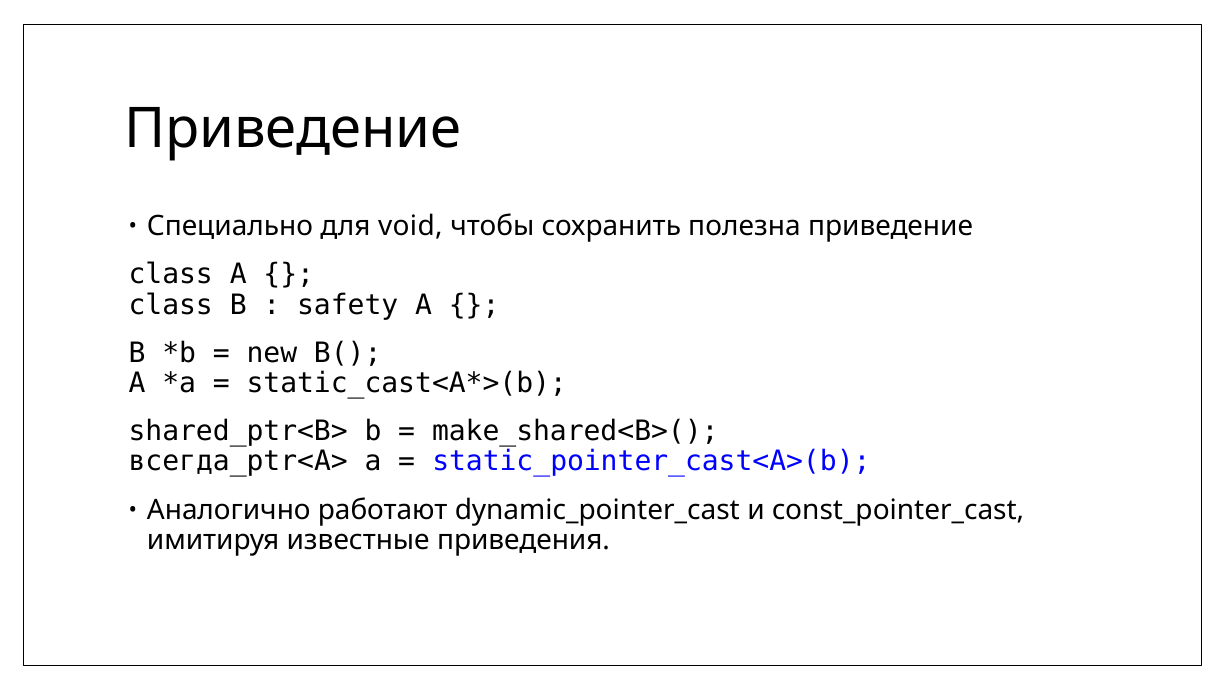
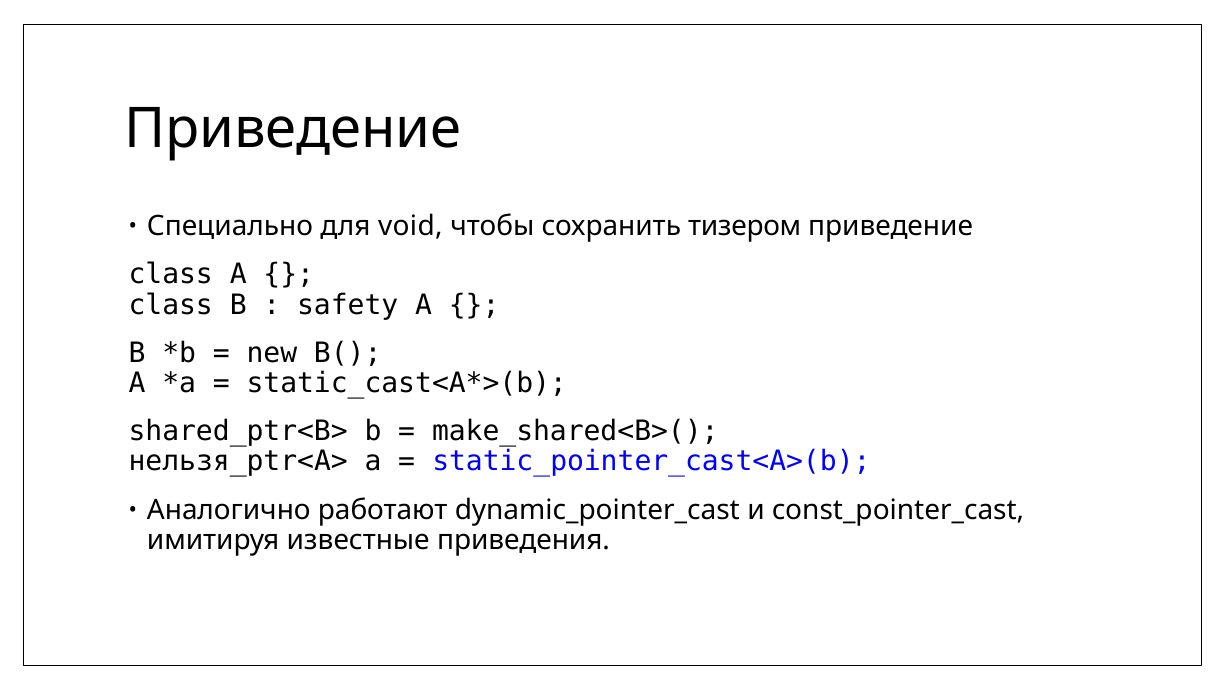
полезна: полезна -> тизером (745, 226)
всегда_ptr<A>: всегда_ptr<A> -> нельзя_ptr<A> (238, 462)
